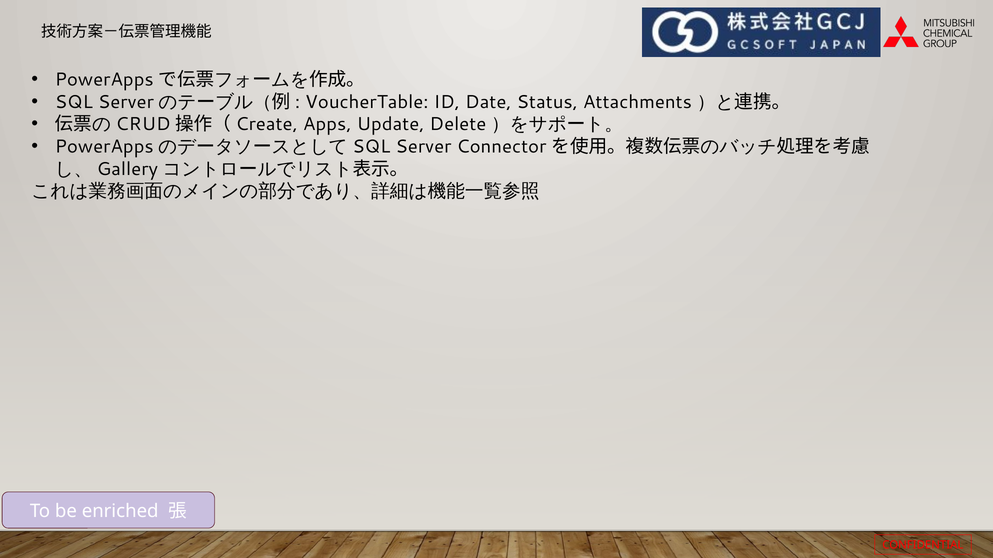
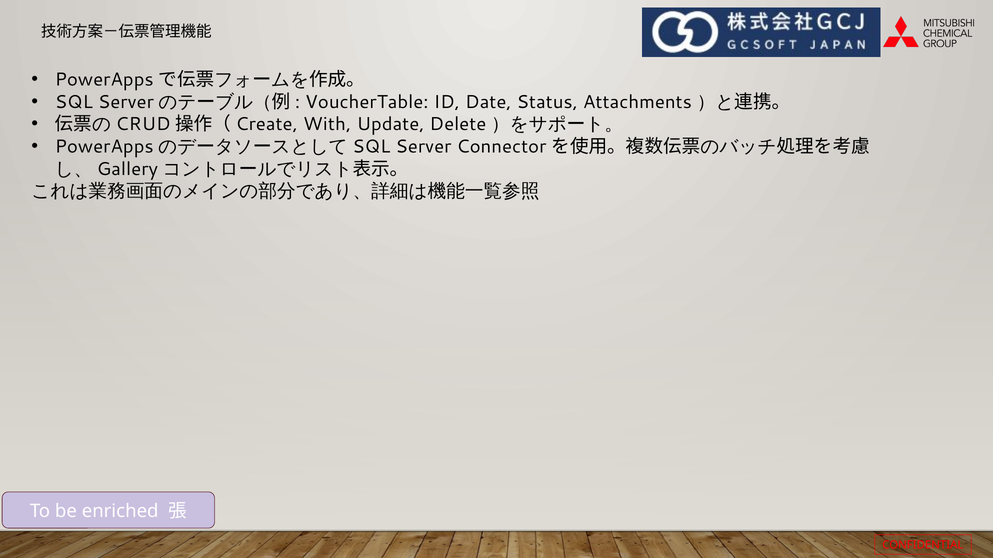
Apps: Apps -> With (327, 124)
